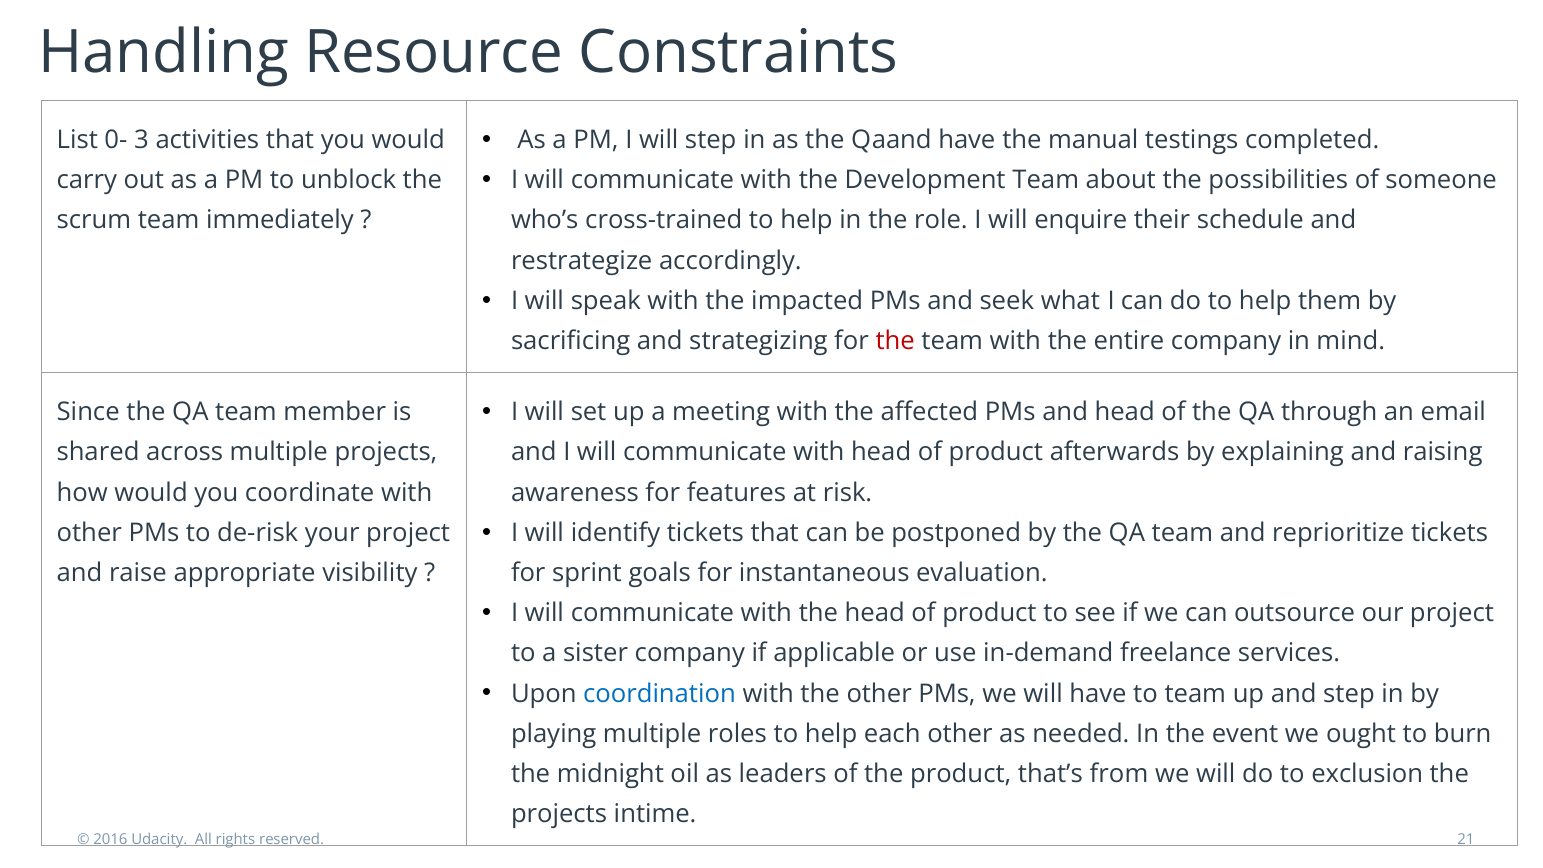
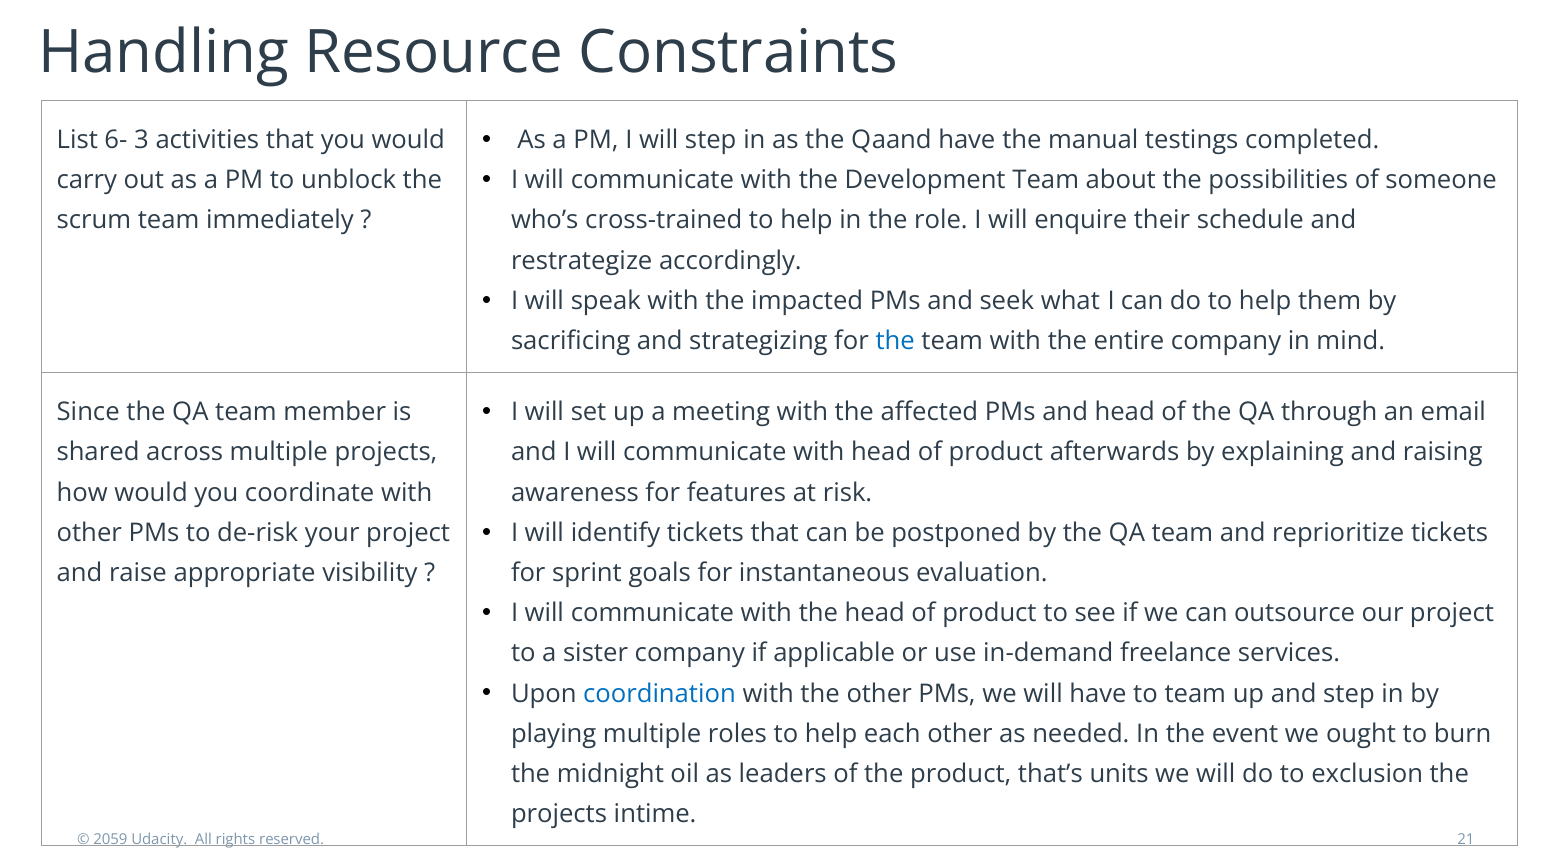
0-: 0- -> 6- (116, 140)
the colour: red -> blue (895, 341)
from: from -> units (1119, 774)
2016: 2016 -> 2059 (110, 839)
